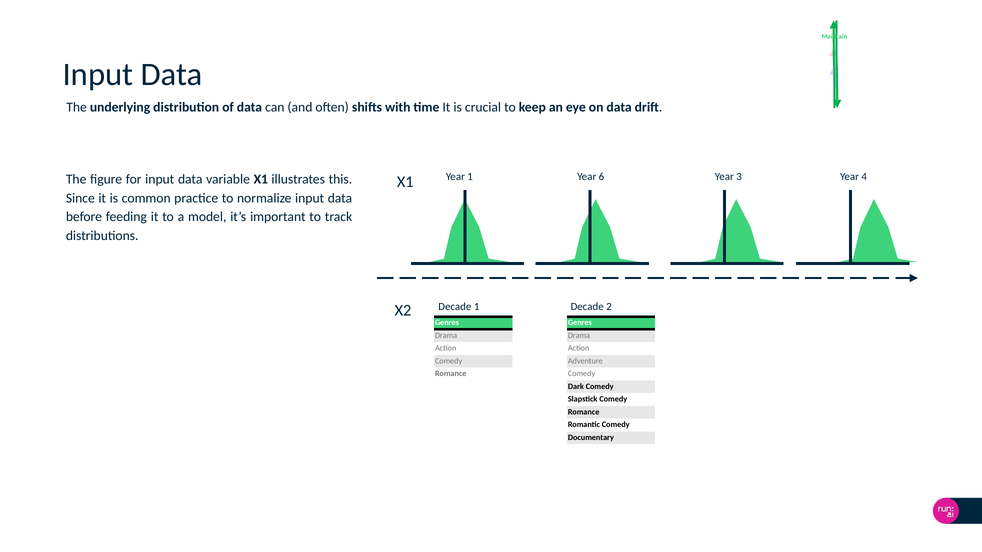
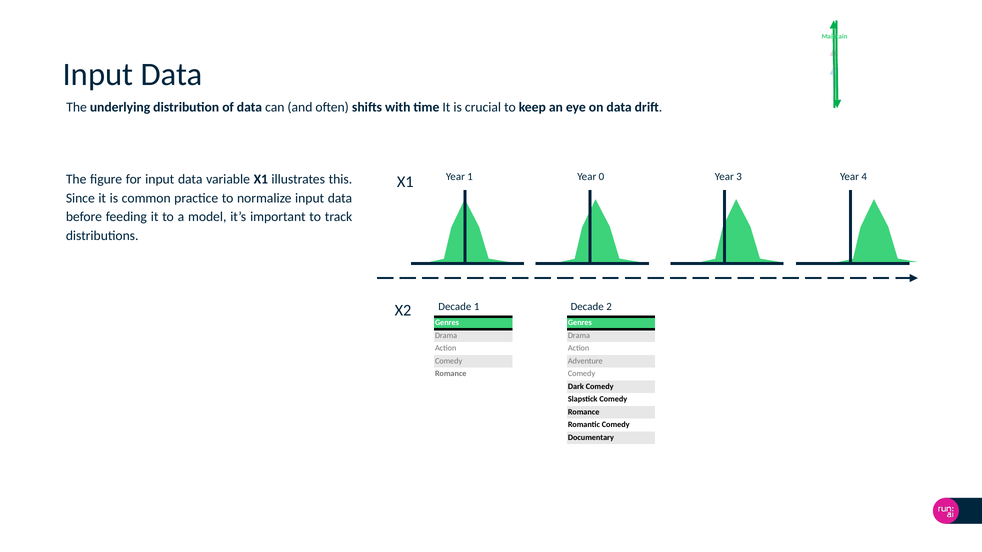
6: 6 -> 0 (602, 177)
